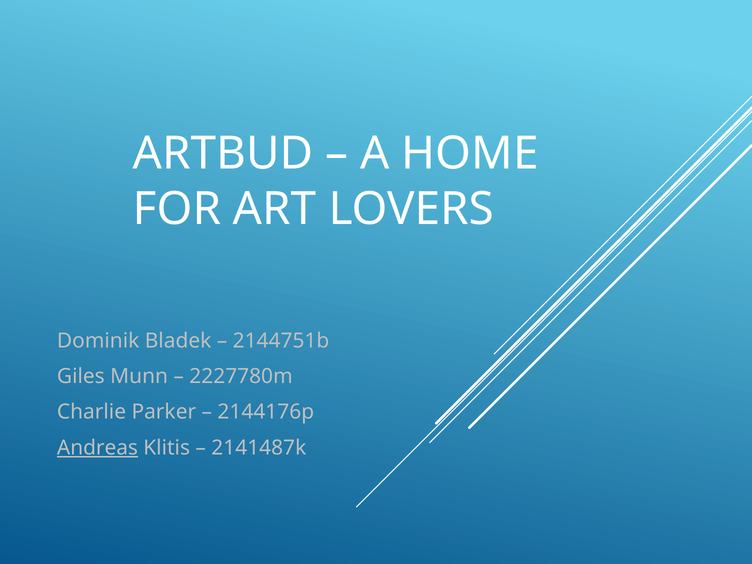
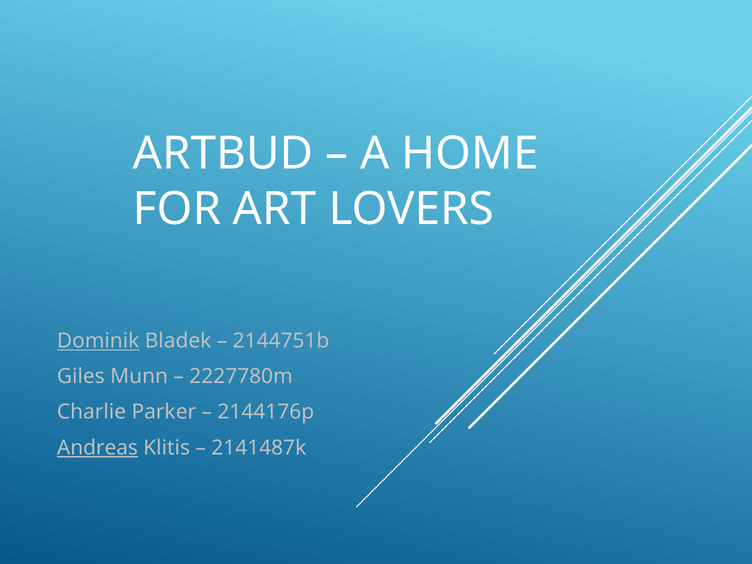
Dominik underline: none -> present (98, 341)
